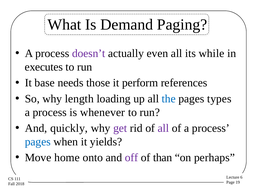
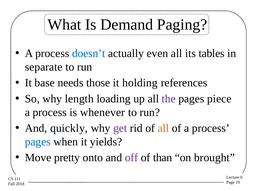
doesn’t colour: purple -> blue (89, 53)
while: while -> tables (212, 53)
executes: executes -> separate (44, 67)
perform: perform -> holding (140, 83)
the colour: blue -> purple (169, 99)
types: types -> piece (219, 99)
all colour: purple -> orange (163, 128)
home: home -> pretty (67, 158)
perhaps: perhaps -> brought (214, 158)
